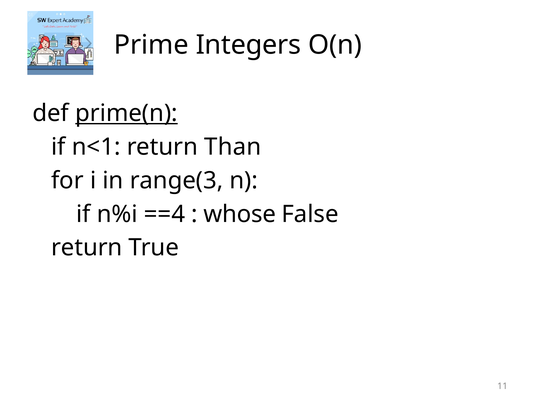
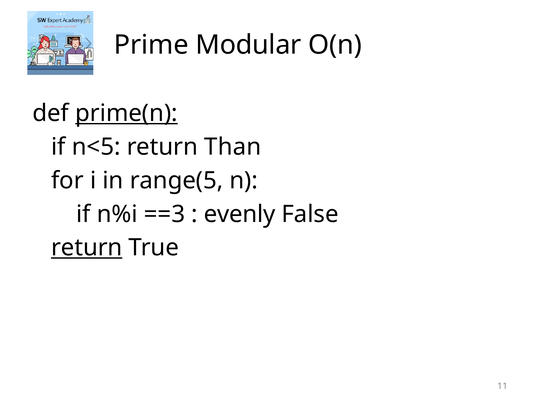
Integers: Integers -> Modular (249, 45)
n<1: n<1 -> n<5 (96, 147)
range(3: range(3 -> range(5 (176, 181)
==4: ==4 -> ==3 (164, 214)
whose: whose -> evenly (240, 214)
return underline: none -> present (87, 248)
